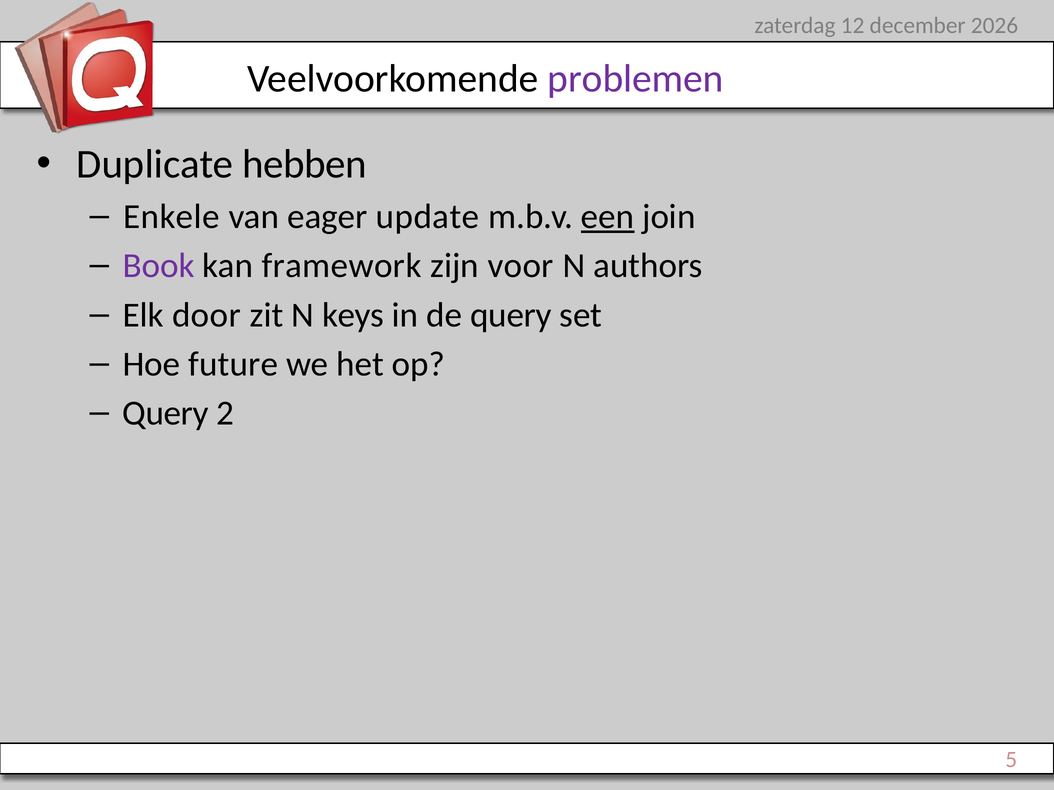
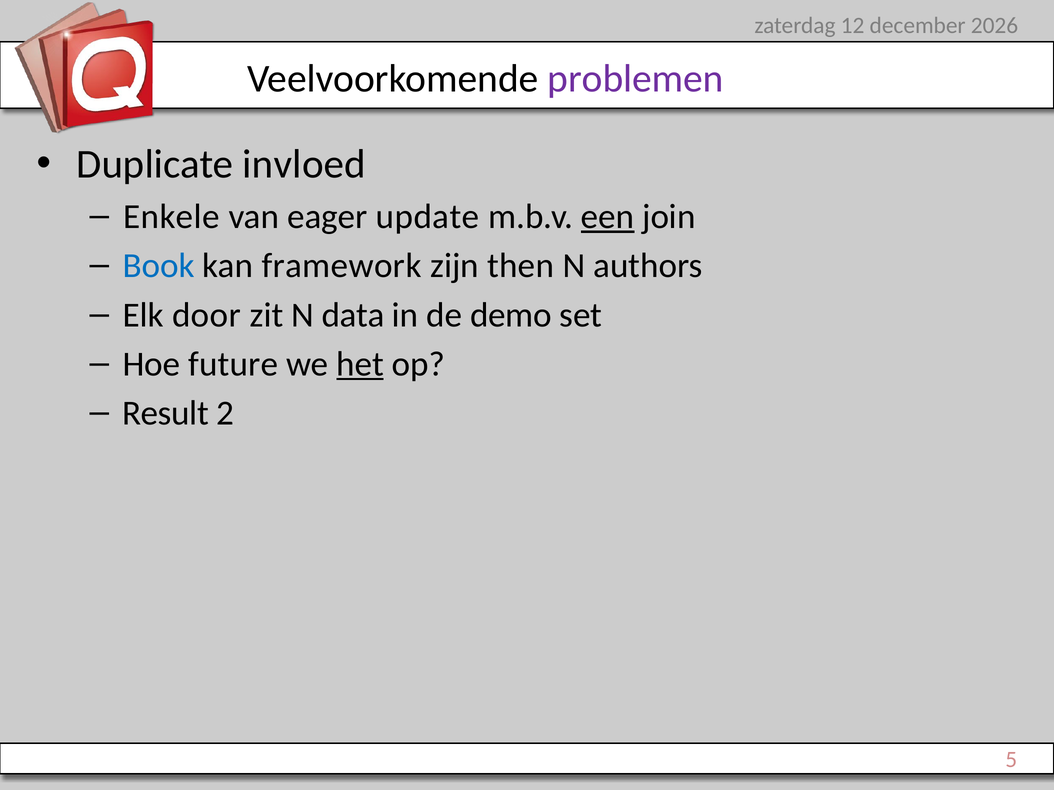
hebben: hebben -> invloed (304, 164)
Book colour: purple -> blue (159, 266)
voor: voor -> then (521, 266)
keys: keys -> data (353, 315)
de query: query -> demo (511, 315)
het underline: none -> present (360, 364)
Query: Query -> Result (166, 413)
